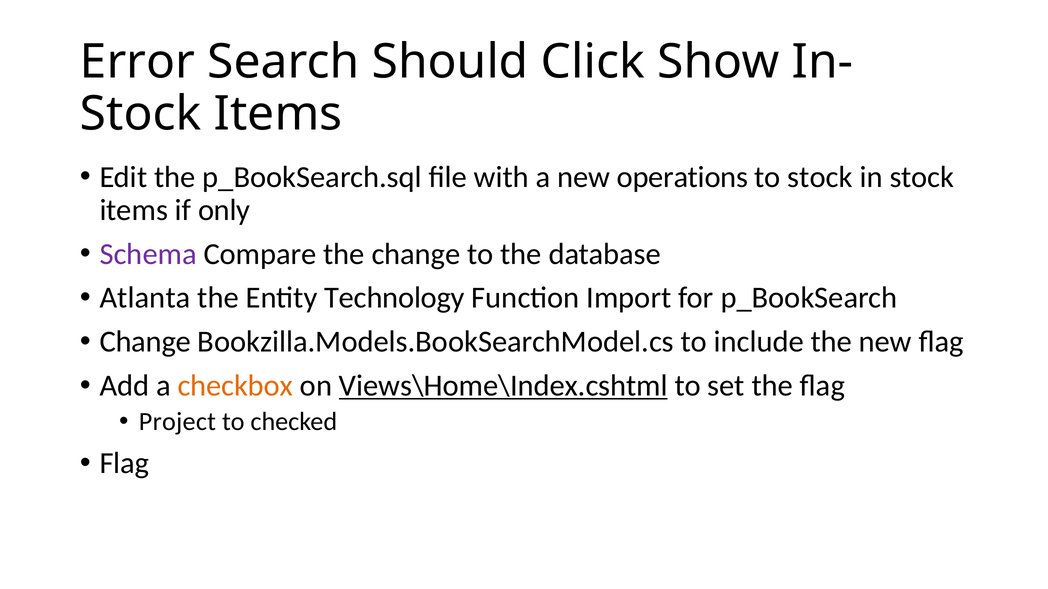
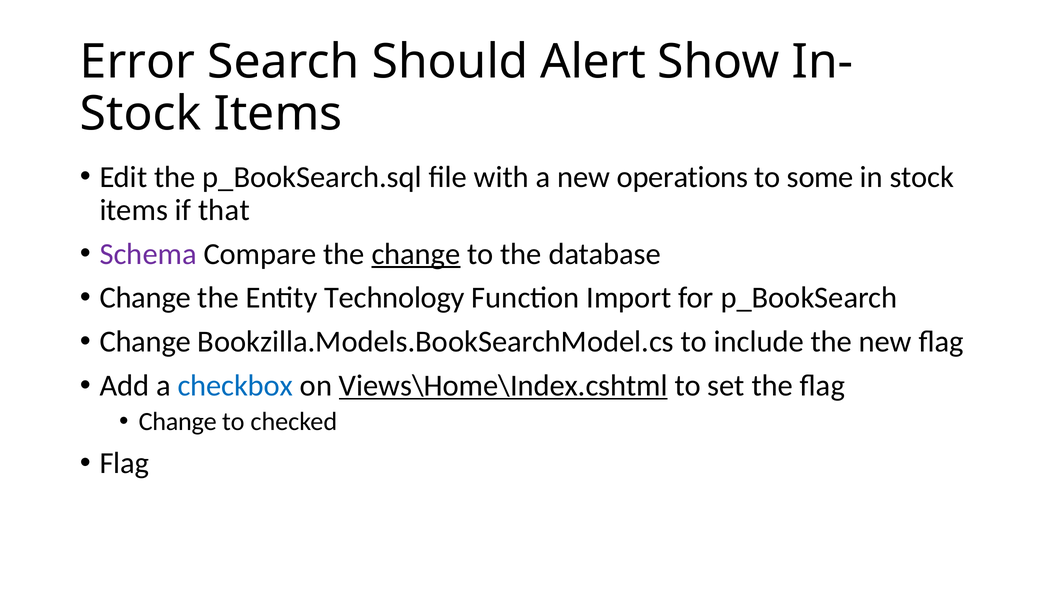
Click: Click -> Alert (593, 62)
to stock: stock -> some (820, 177)
only: only -> that (224, 210)
change underline: none -> present (416, 254)
Atlanta: Atlanta -> Change (145, 298)
checkbox colour: orange -> blue (235, 386)
Project: Project -> Change (178, 422)
